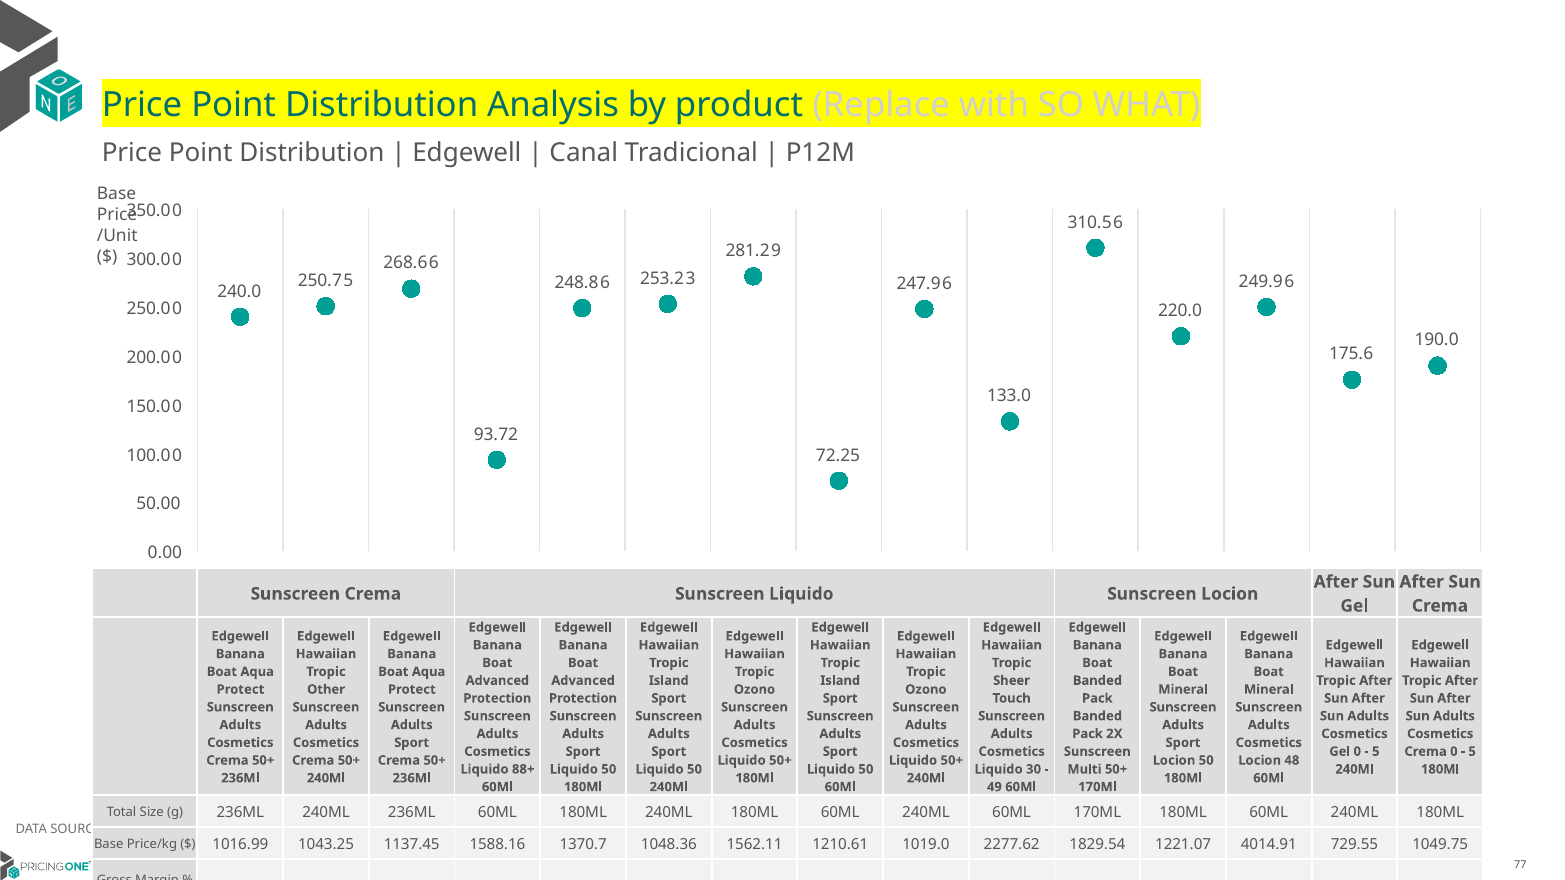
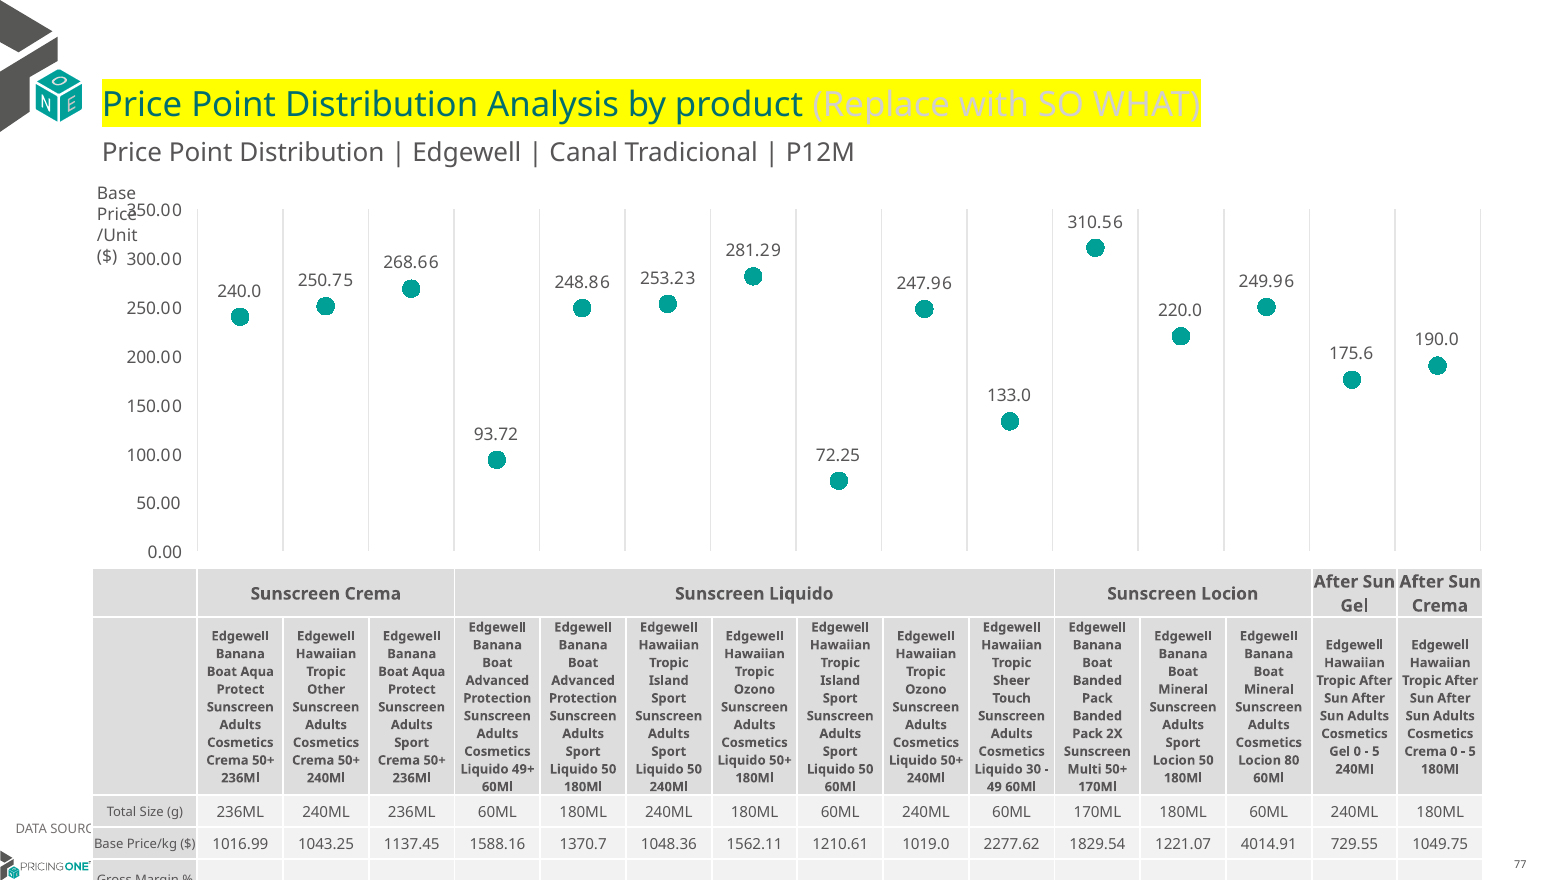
48: 48 -> 80 (1292, 761)
88+: 88+ -> 49+ (523, 770)
